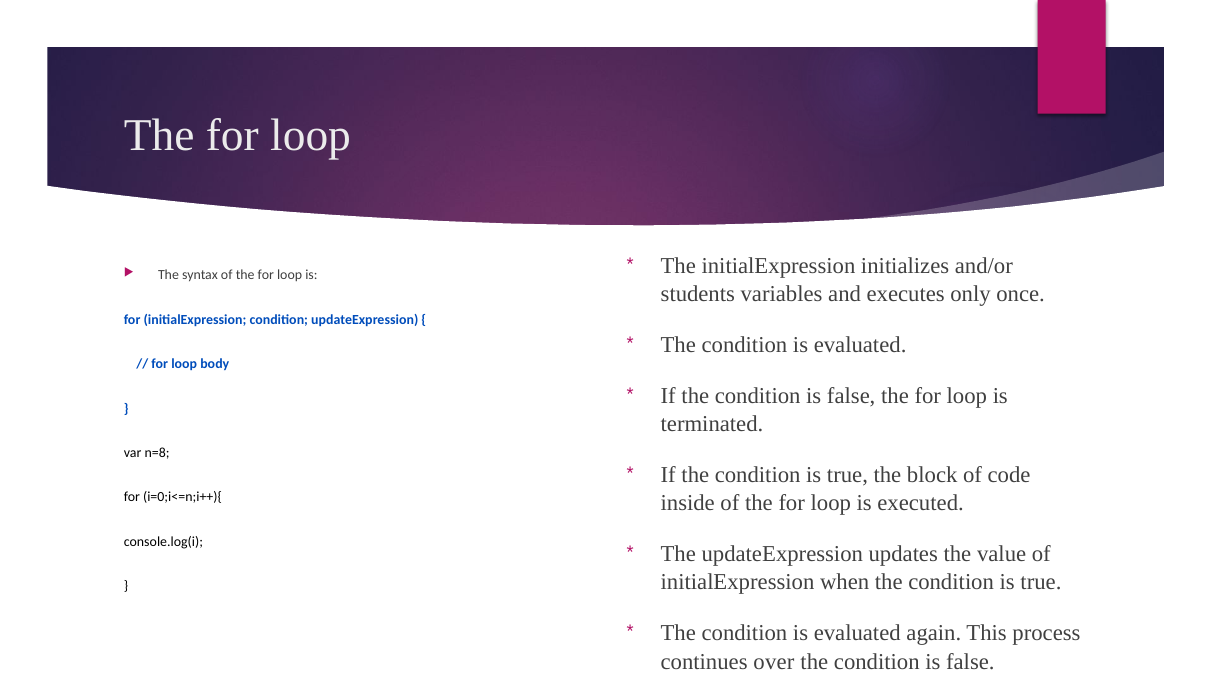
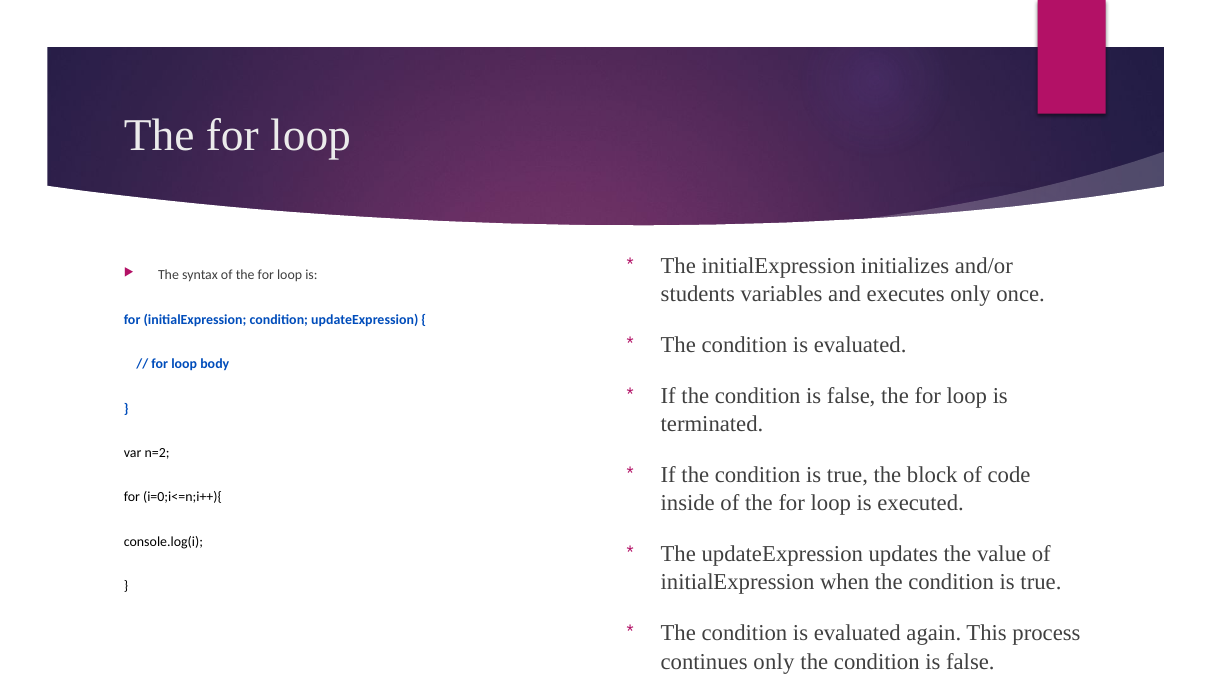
n=8: n=8 -> n=2 (157, 453)
continues over: over -> only (774, 661)
